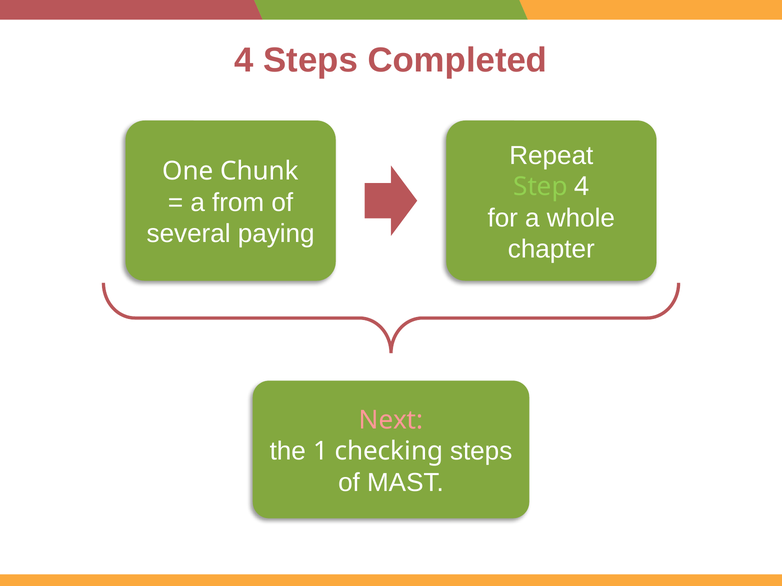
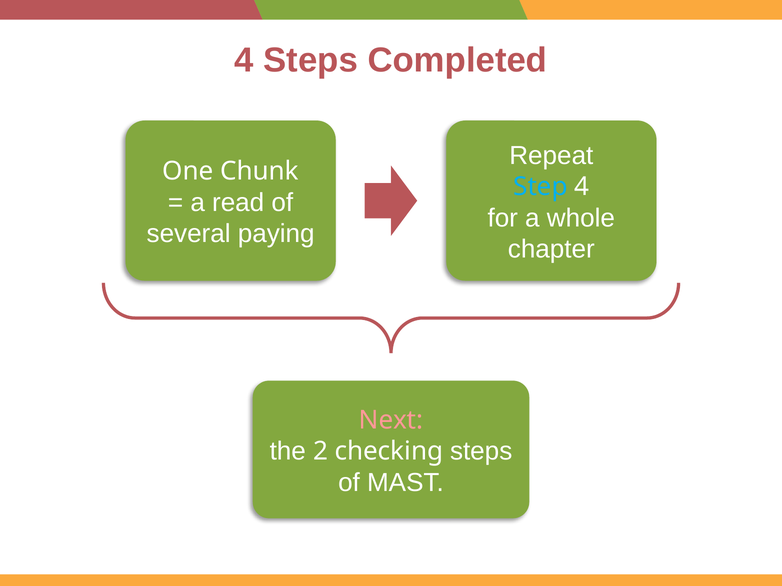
Step colour: light green -> light blue (540, 187)
from: from -> read (238, 203)
1: 1 -> 2 (321, 452)
